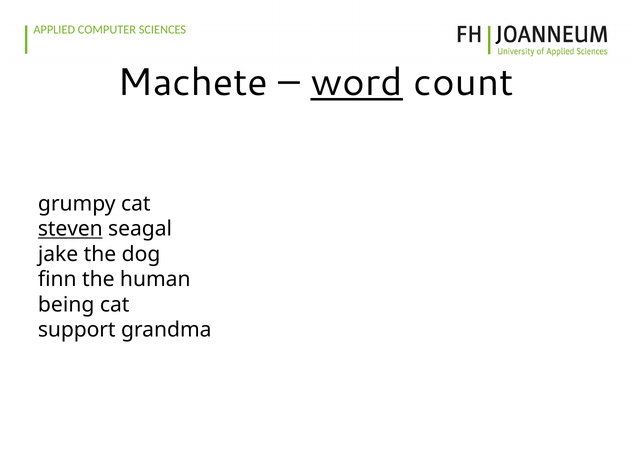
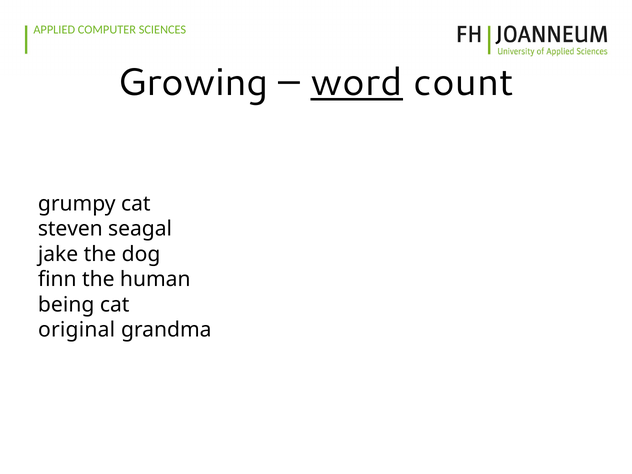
Machete: Machete -> Growing (193, 83)
steven underline: present -> none (70, 229)
support: support -> original (77, 330)
